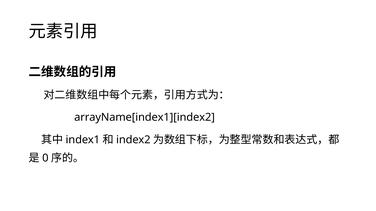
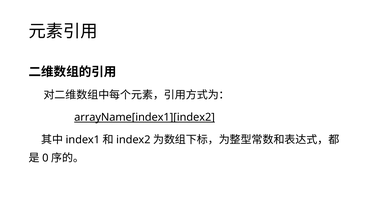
arrayName[index1][index2 underline: none -> present (145, 118)
